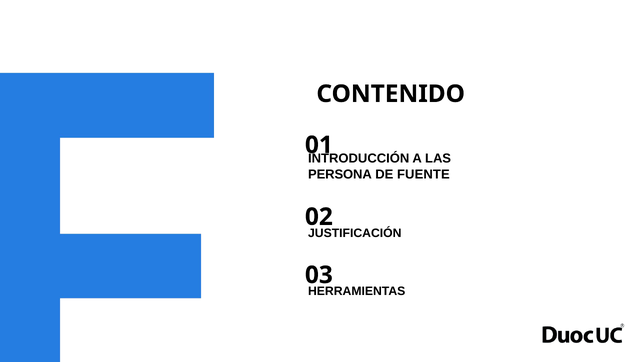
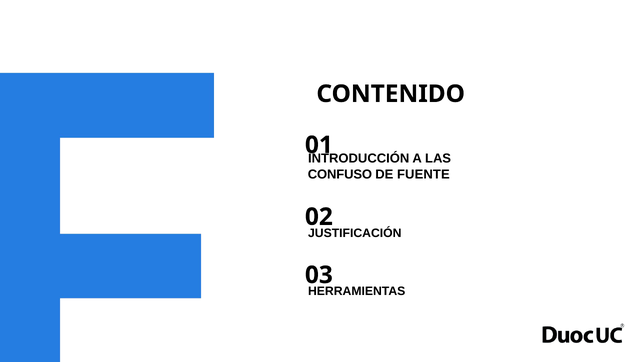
PERSONA: PERSONA -> CONFUSO (340, 174)
